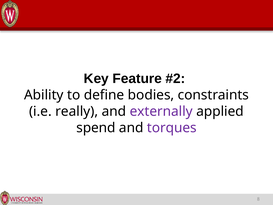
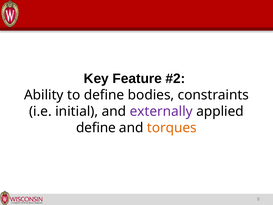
really: really -> initial (77, 111)
spend: spend -> define (96, 128)
torques colour: purple -> orange (172, 128)
